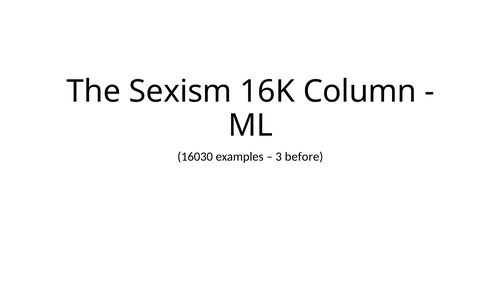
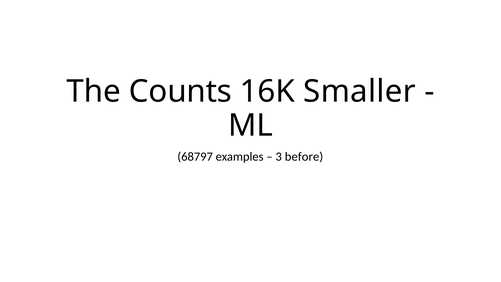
Sexism: Sexism -> Counts (180, 91)
Column: Column -> Smaller (360, 91)
16030: 16030 -> 68797 (195, 157)
